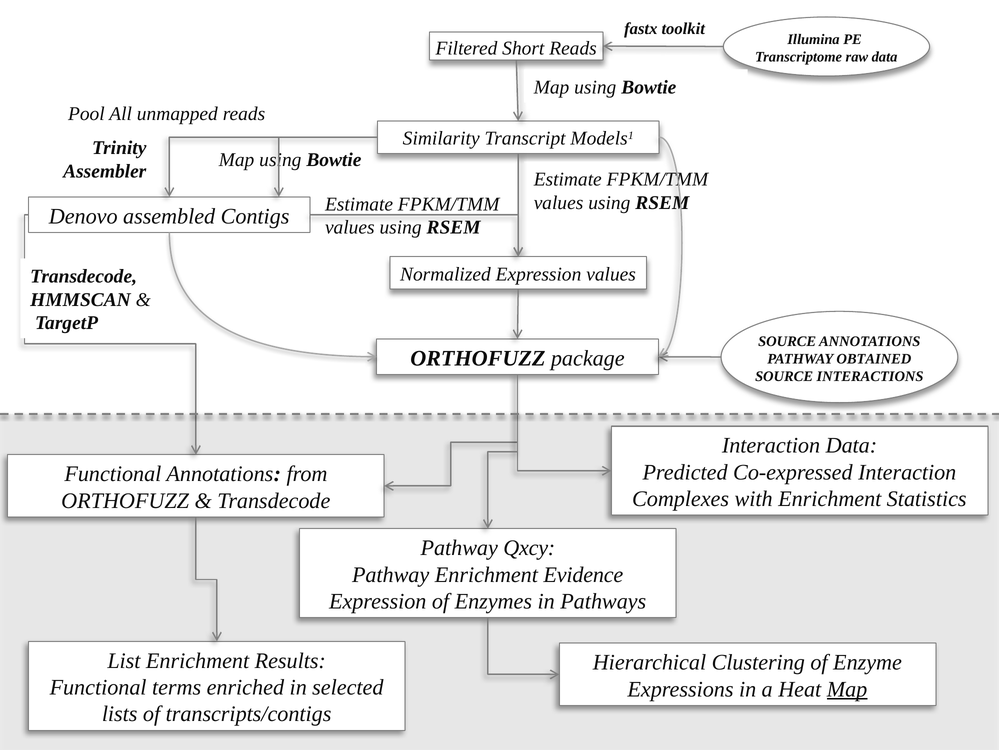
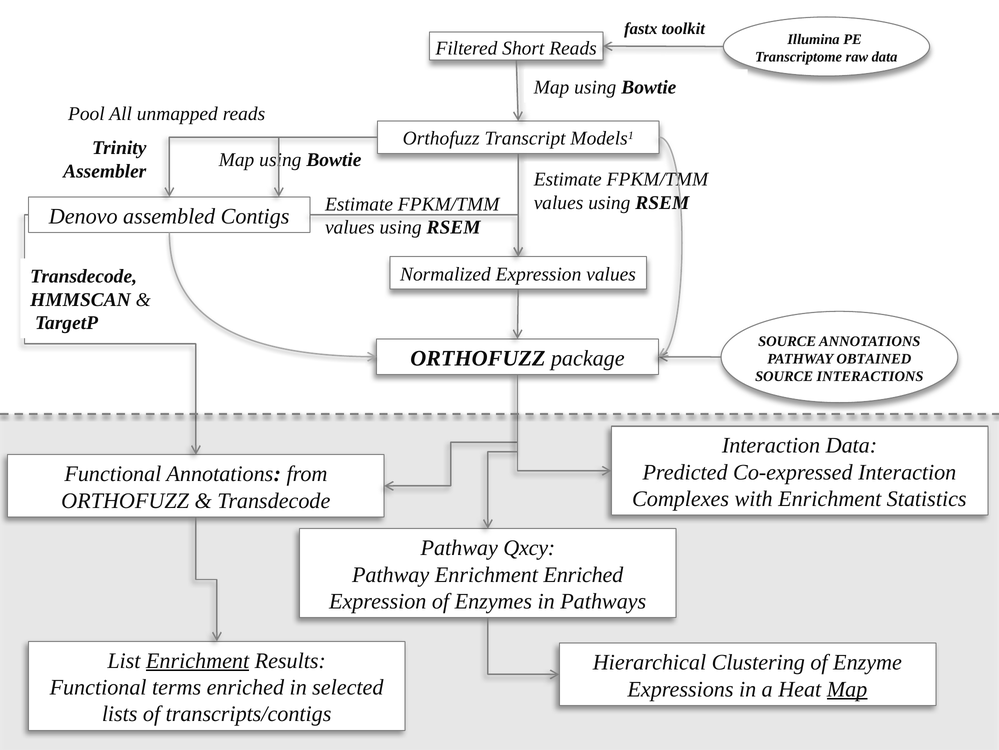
Similarity: Similarity -> Orthofuzz (441, 138)
Enrichment Evidence: Evidence -> Enriched (583, 574)
Enrichment underline: none -> present (198, 660)
